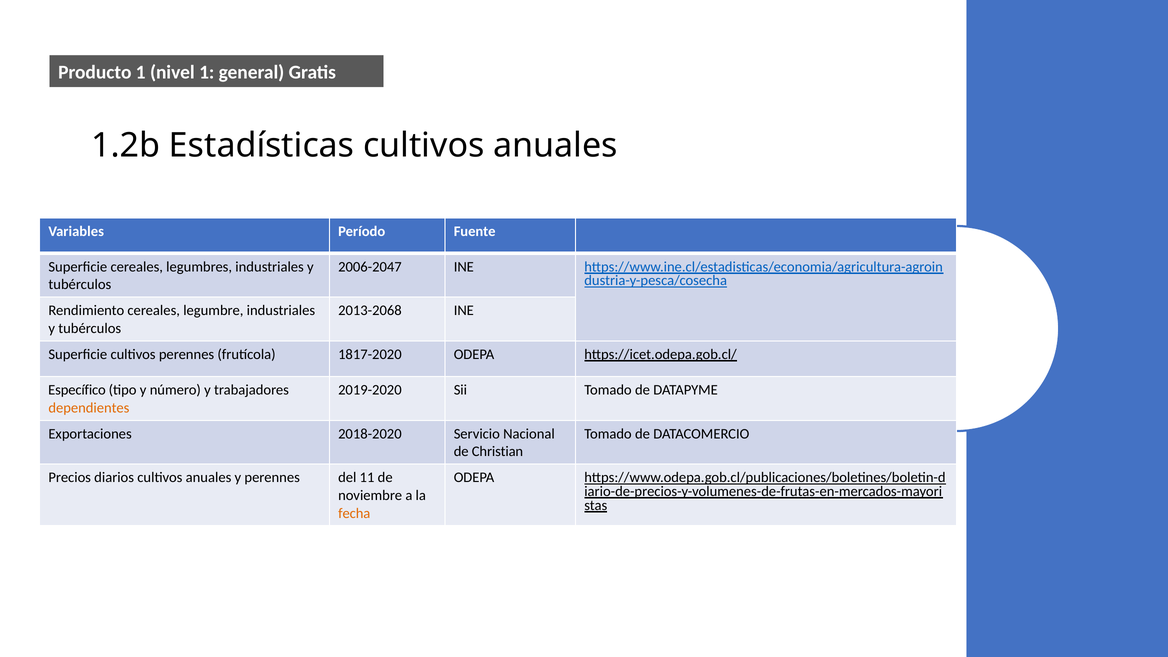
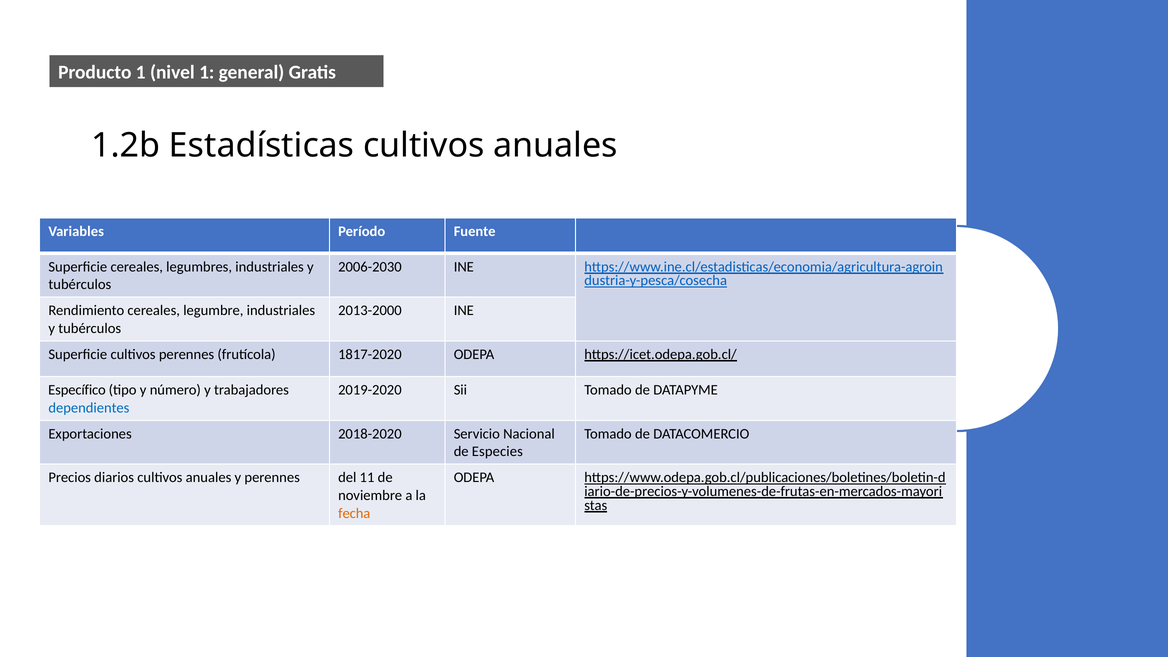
2006-2047: 2006-2047 -> 2006-2030 (370, 267)
2013-2068: 2013-2068 -> 2013-2000 (370, 311)
dependientes colour: orange -> blue (89, 408)
Christian: Christian -> Especies (497, 452)
